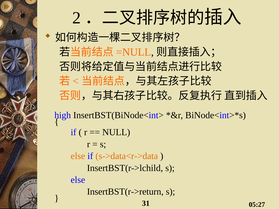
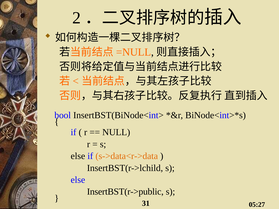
high: high -> bool (63, 115)
else colour: orange -> black (78, 156)
InsertBST(r->return: InsertBST(r->return -> InsertBST(r->public (125, 192)
